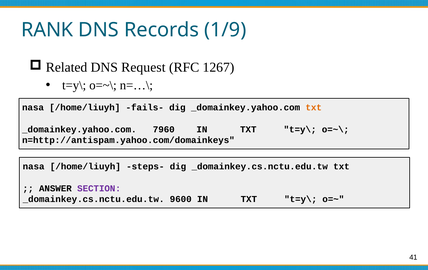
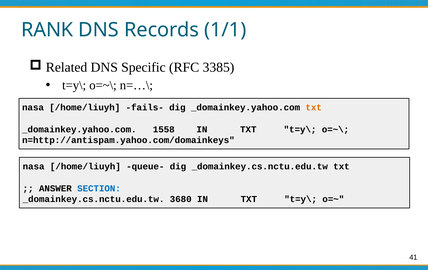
1/9: 1/9 -> 1/1 (225, 30)
Request: Request -> Specific (143, 67)
1267: 1267 -> 3385 (218, 67)
7960: 7960 -> 1558 (164, 129)
steps-: steps- -> queue- (145, 166)
SECTION colour: purple -> blue (99, 188)
9600: 9600 -> 3680 (181, 199)
